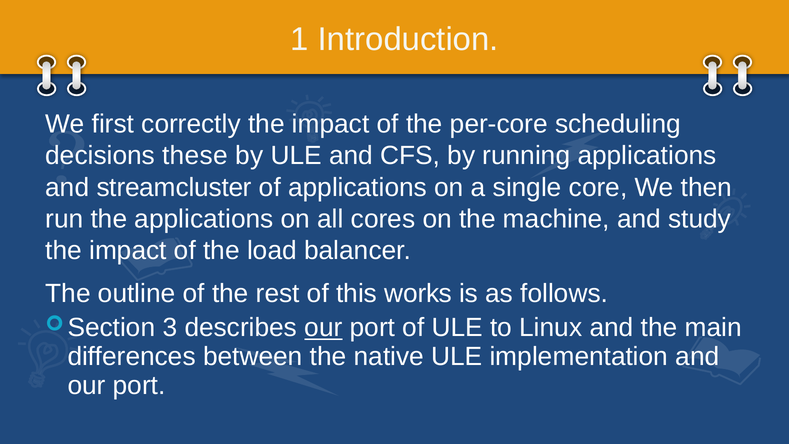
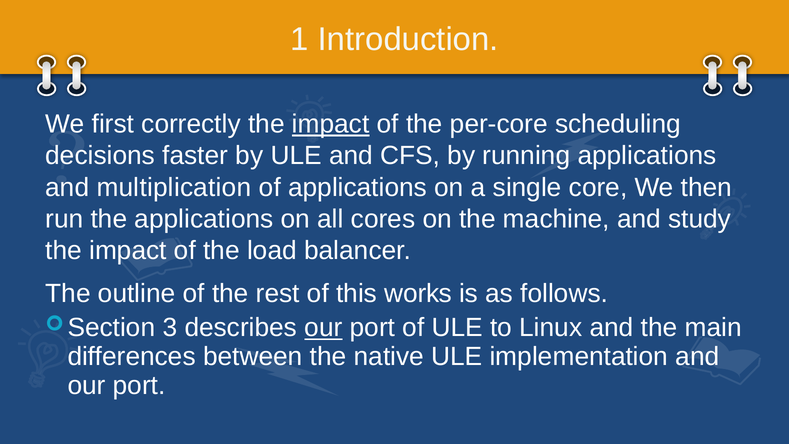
impact underline: none -> present (331, 124)
these: these -> faster (195, 156)
streamcluster: streamcluster -> multiplication (174, 187)
